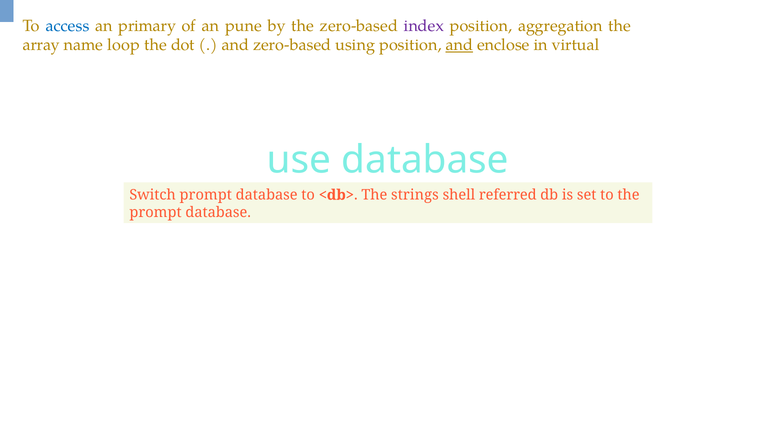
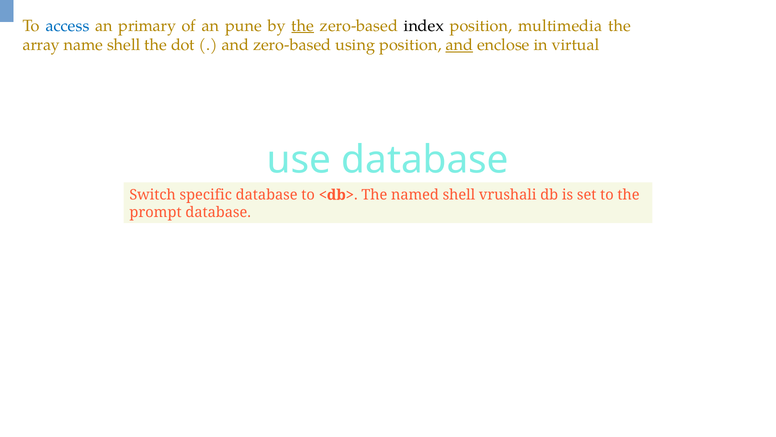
the underline: none -> present (303, 26)
index colour: purple -> black (424, 26)
aggregation: aggregation -> multimedia (560, 26)
name loop: loop -> shell (124, 45)
Switch prompt: prompt -> specific (206, 195)
strings: strings -> named (415, 195)
referred: referred -> vrushali (508, 195)
